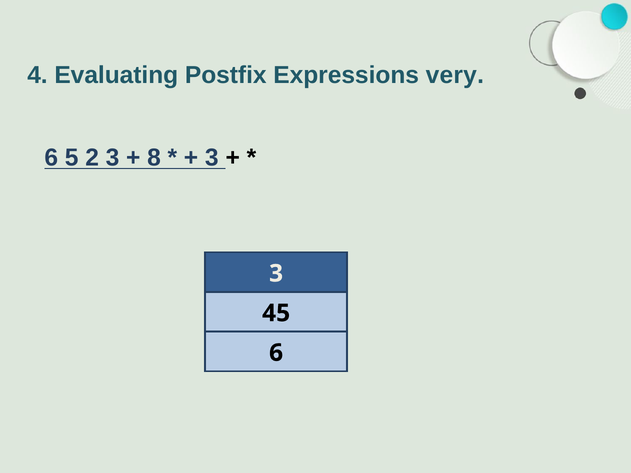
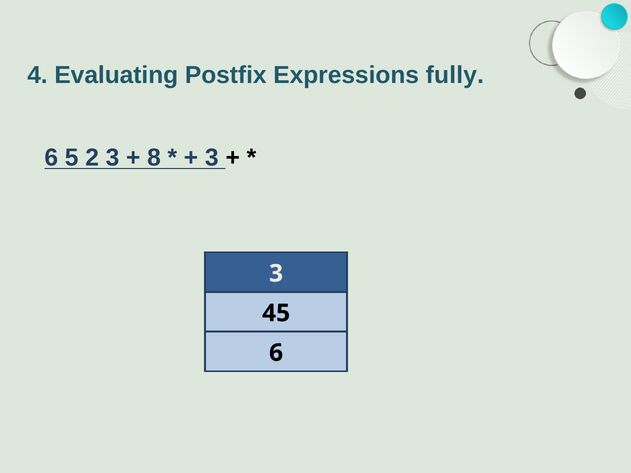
very: very -> fully (455, 75)
